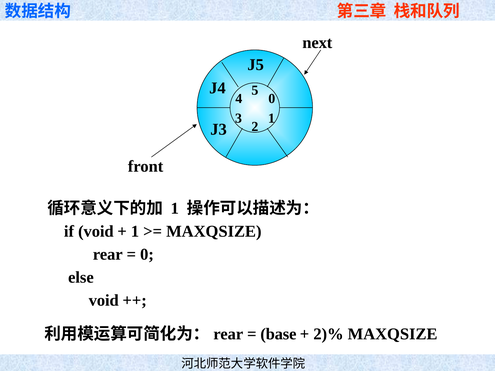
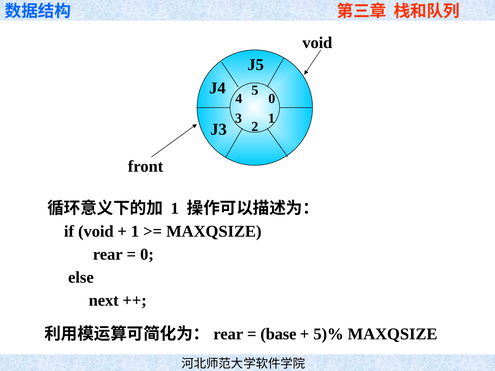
next: next -> void (317, 43)
void: void -> next (104, 301)
2)%: 2)% -> 5)% (328, 334)
